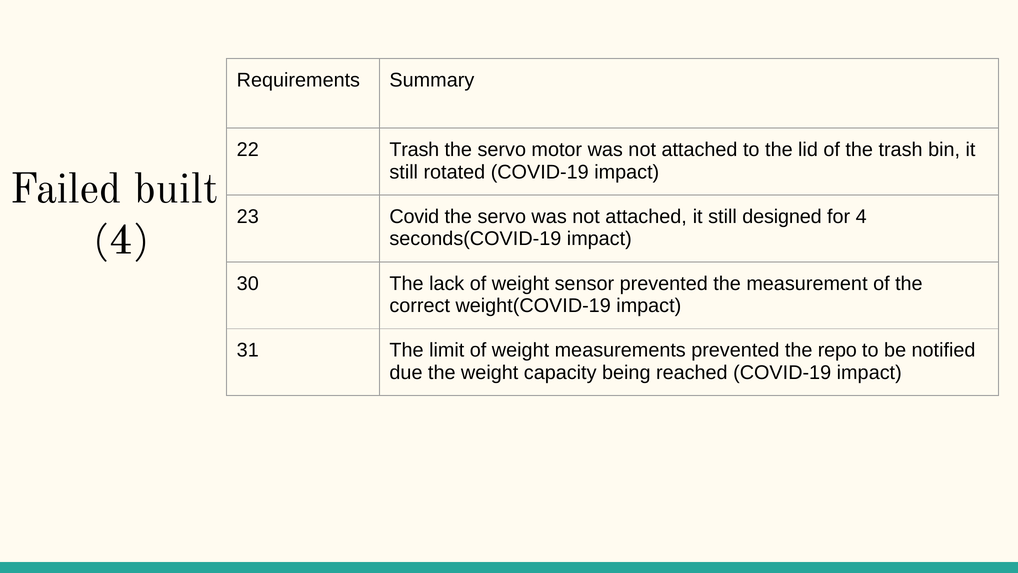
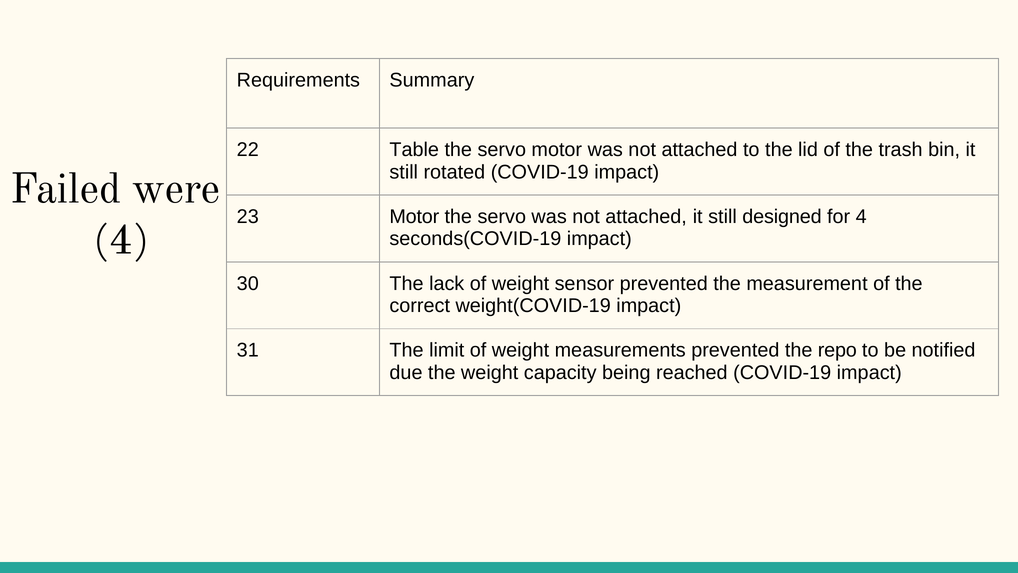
22 Trash: Trash -> Table (414, 150)
built: built -> were (176, 189)
23 Covid: Covid -> Motor (414, 216)
